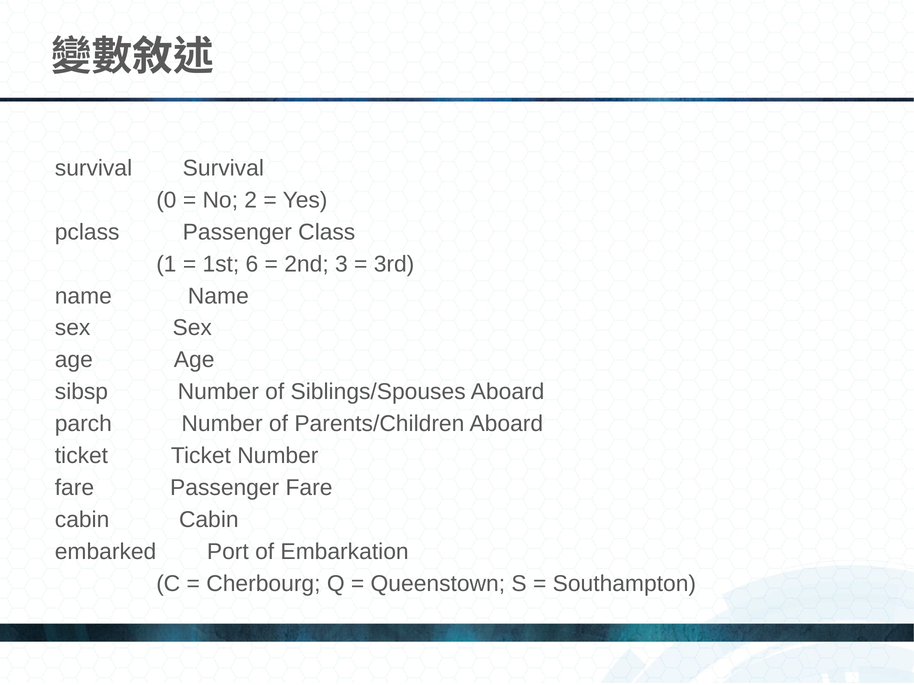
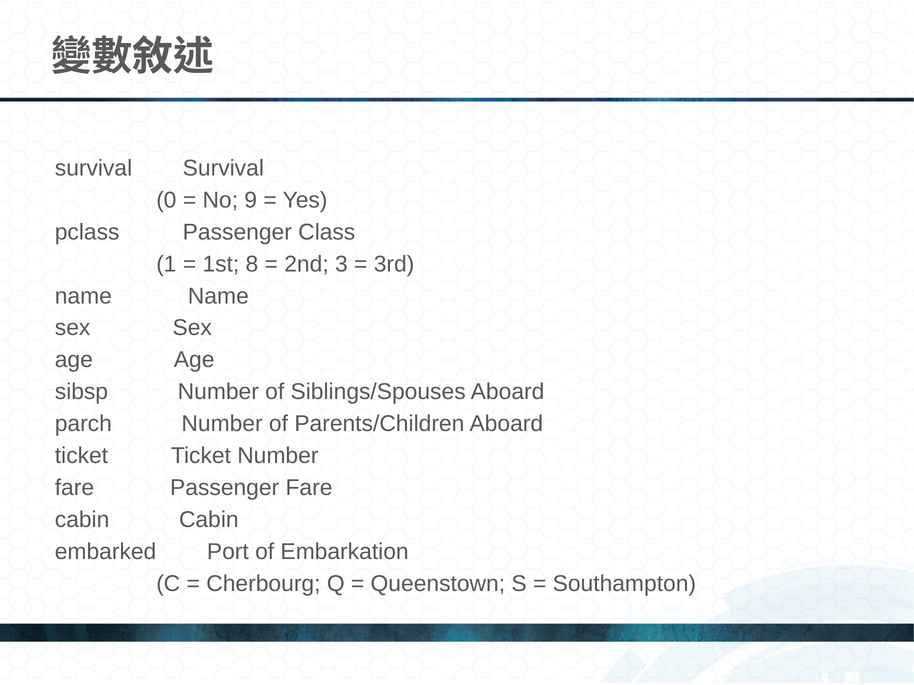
2: 2 -> 9 (251, 200)
6: 6 -> 8 (252, 264)
